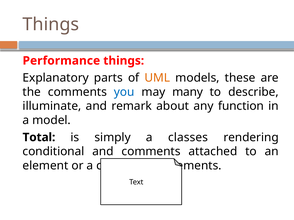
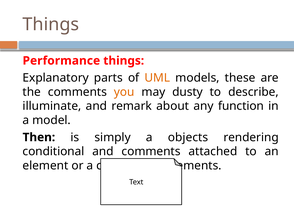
you colour: blue -> orange (124, 92)
many: many -> dusty (188, 92)
Total: Total -> Then (39, 138)
classes: classes -> objects (188, 138)
